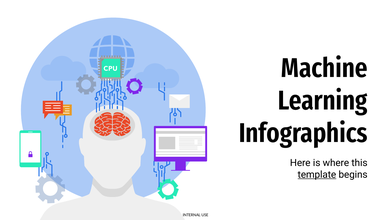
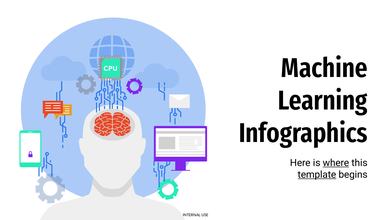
where underline: none -> present (336, 163)
